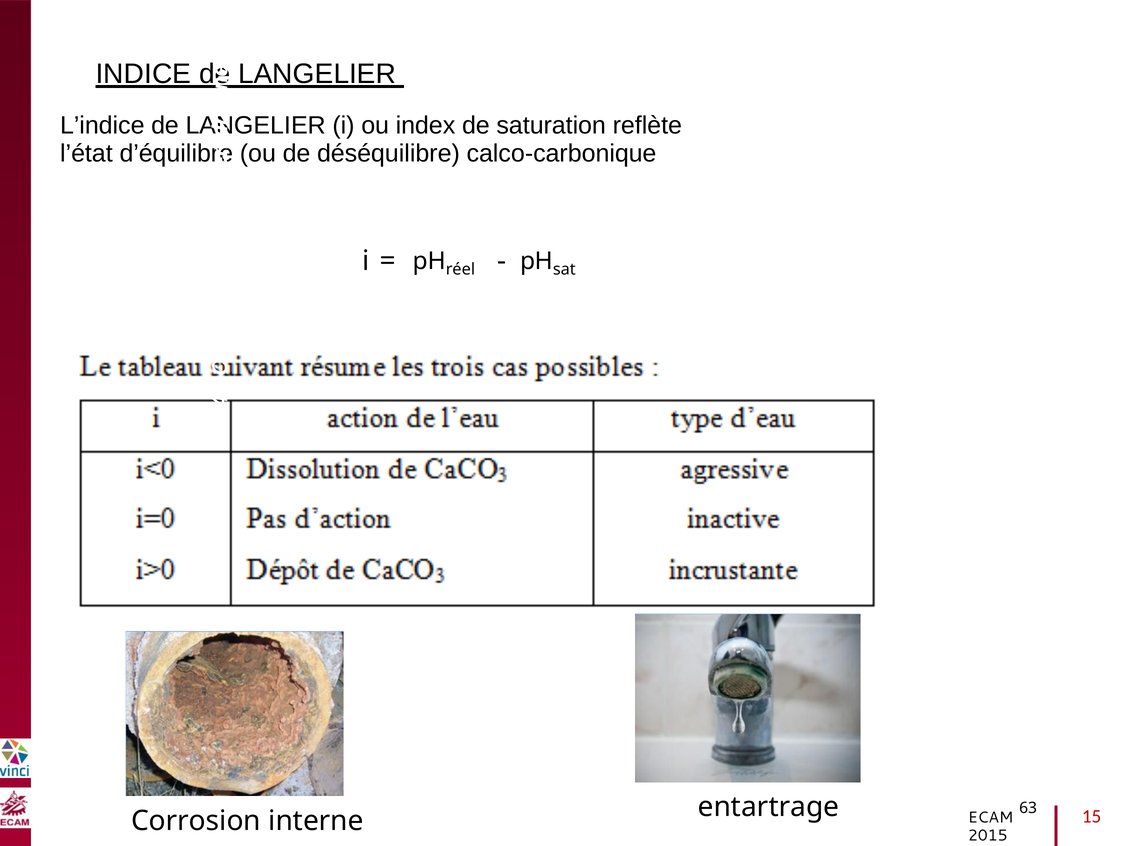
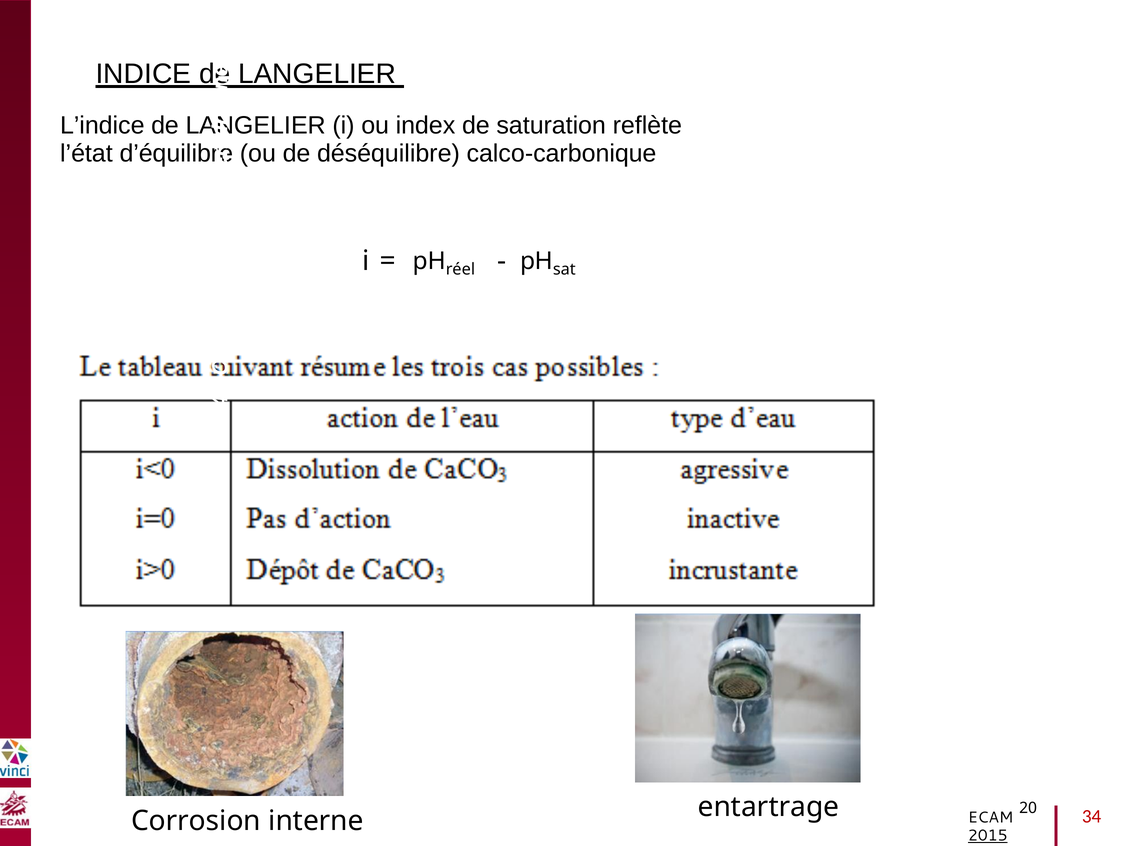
63: 63 -> 20 (1028, 808)
15: 15 -> 34 (1092, 816)
2015 underline: none -> present (988, 836)
